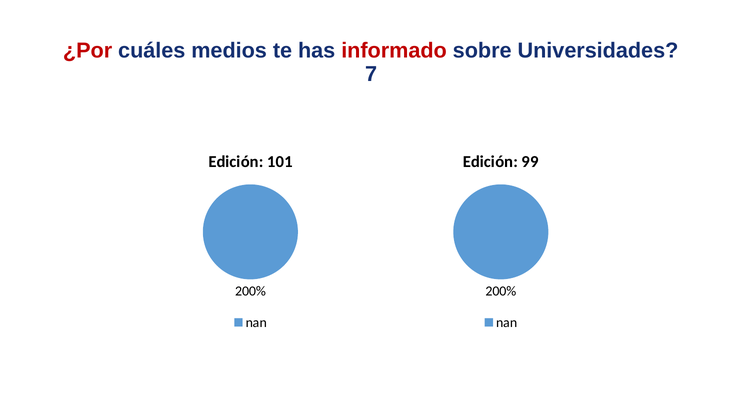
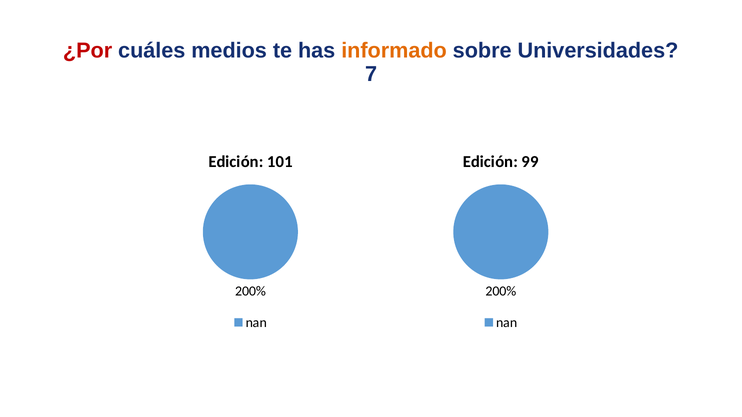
informado colour: red -> orange (394, 51)
